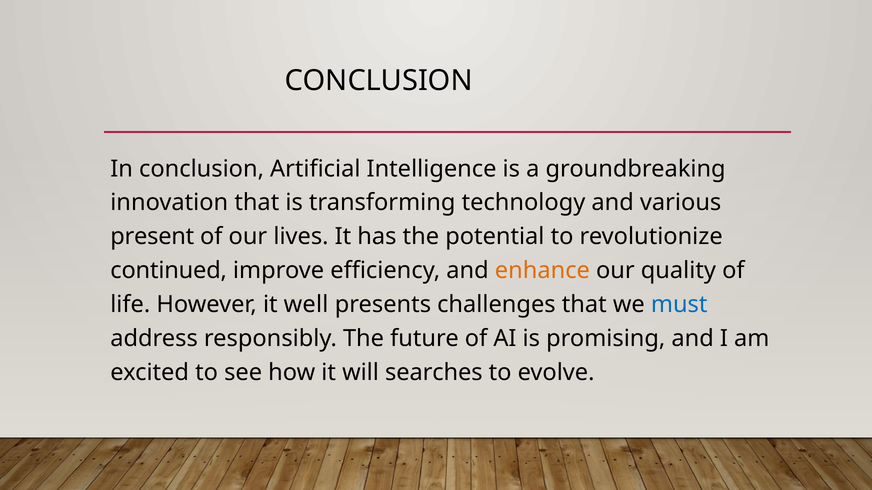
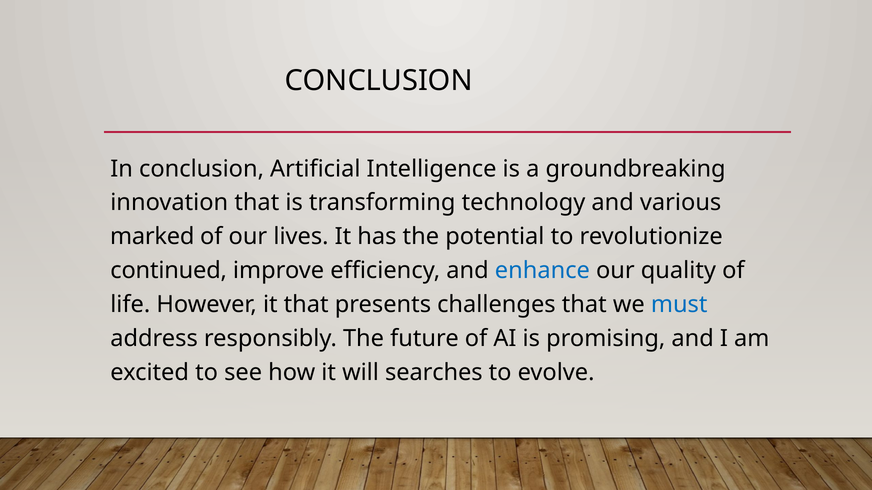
present: present -> marked (152, 237)
enhance colour: orange -> blue (542, 271)
it well: well -> that (306, 305)
